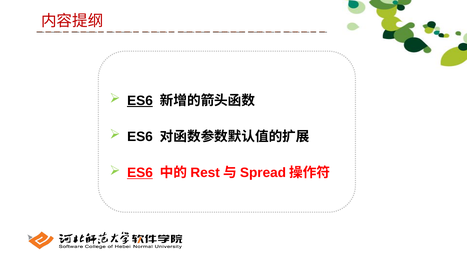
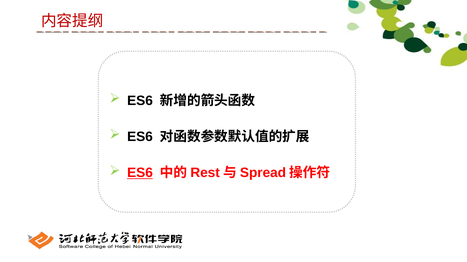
ES6 underline: present -> none (140, 101)
